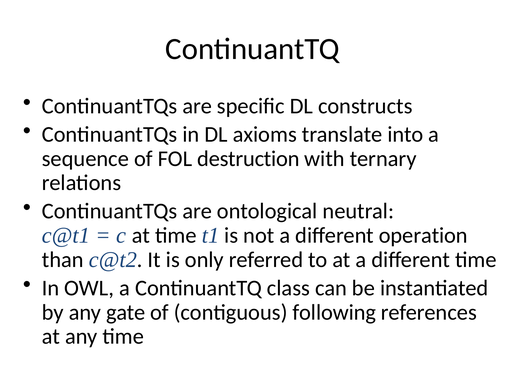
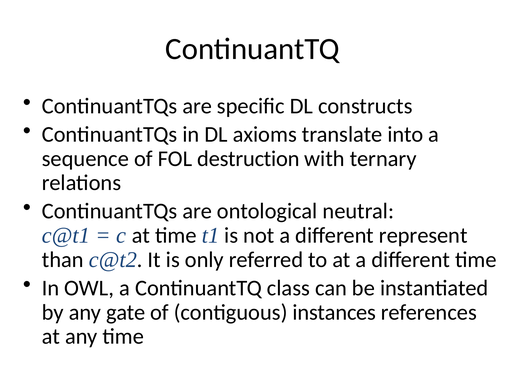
operation: operation -> represent (423, 235)
following: following -> instances (334, 312)
